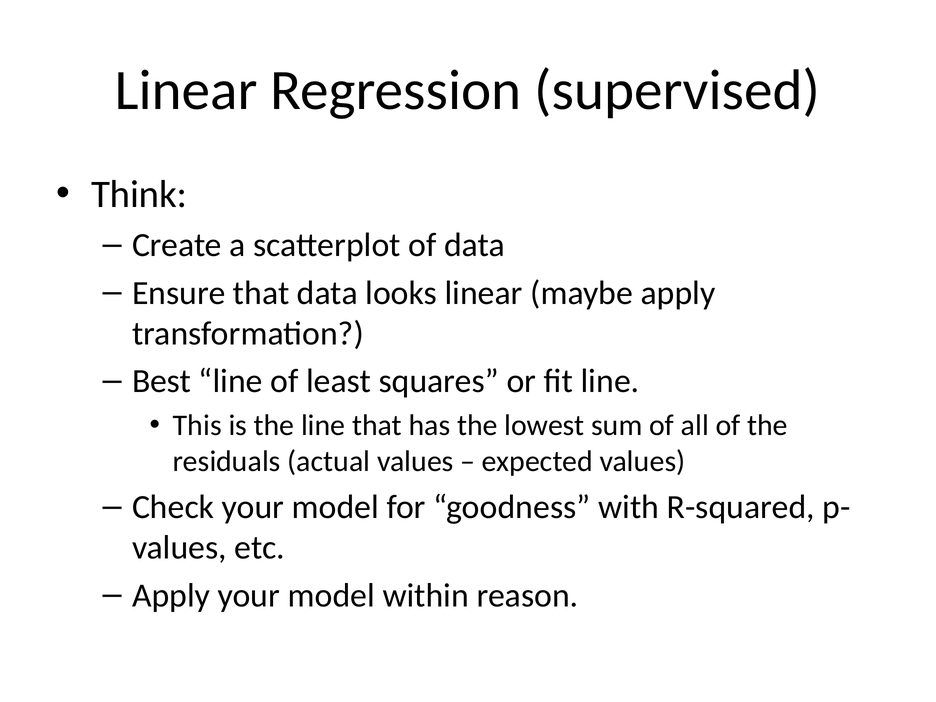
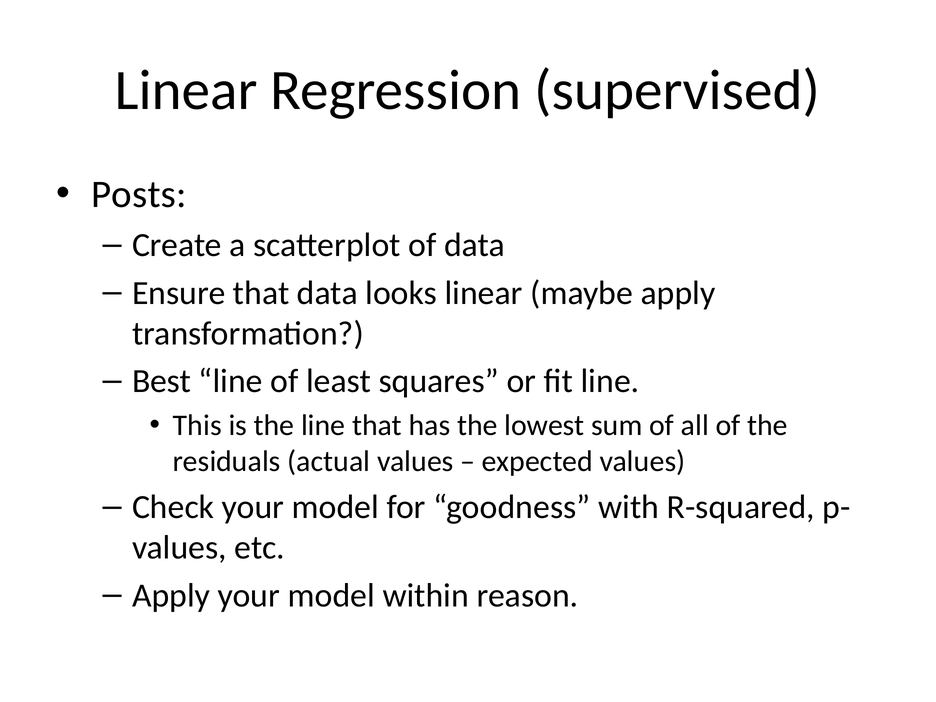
Think: Think -> Posts (139, 194)
